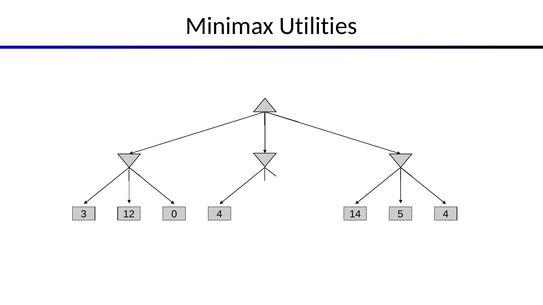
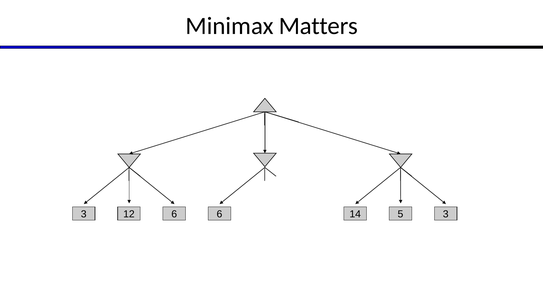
Utilities: Utilities -> Matters (318, 26)
12 0: 0 -> 6 (174, 215)
3 4: 4 -> 6 (219, 215)
5 4: 4 -> 3 (446, 215)
